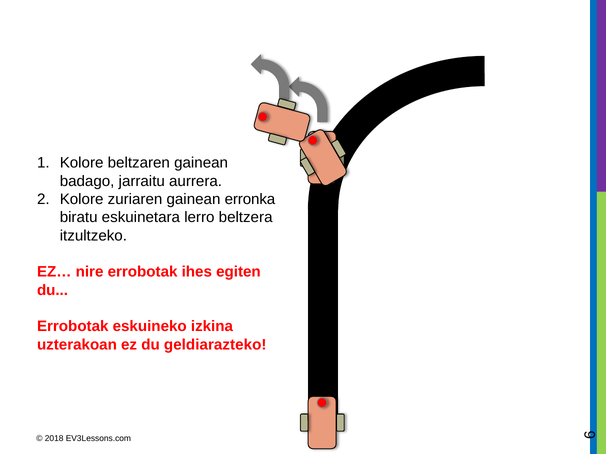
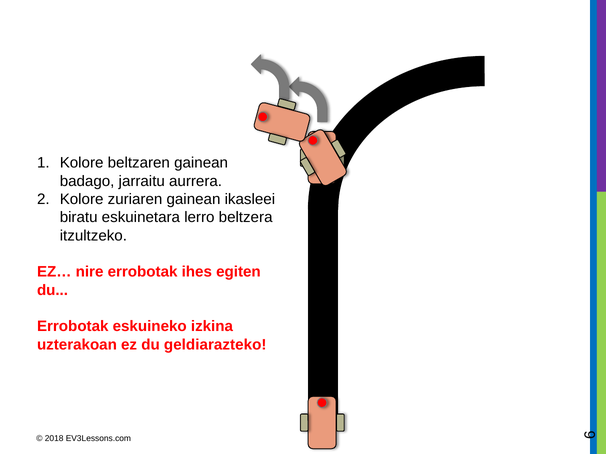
erronka: erronka -> ikasleei (250, 200)
